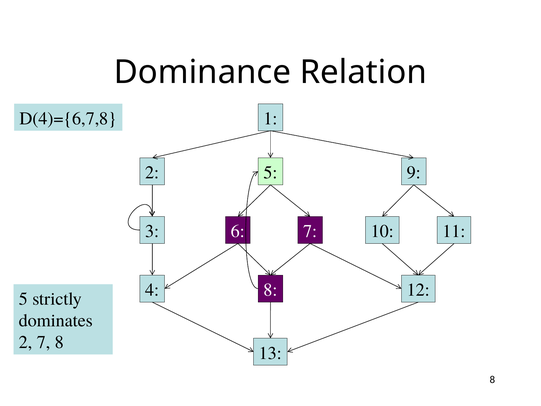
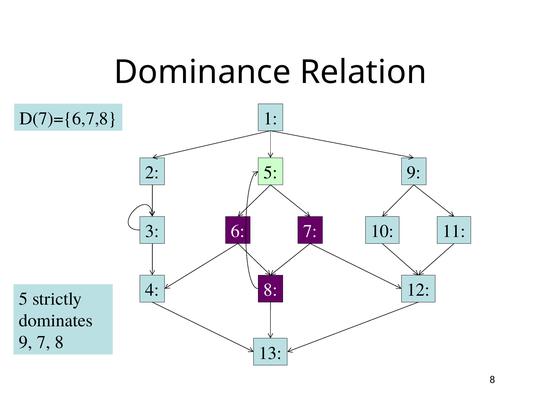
D(4)={6,7,8: D(4)={6,7,8 -> D(7)={6,7,8 (68, 118)
2: 2 -> 9 (26, 342)
